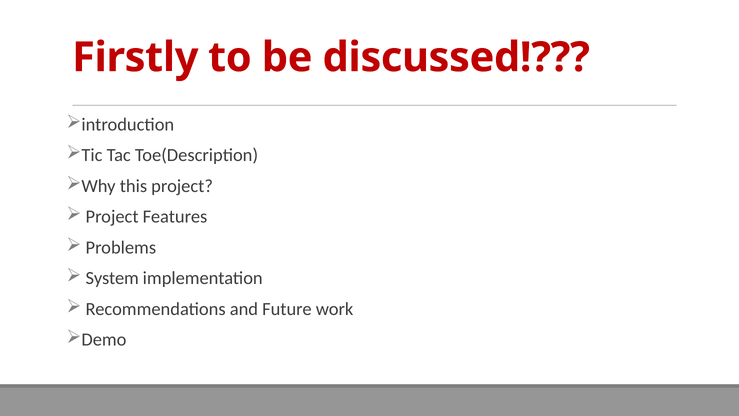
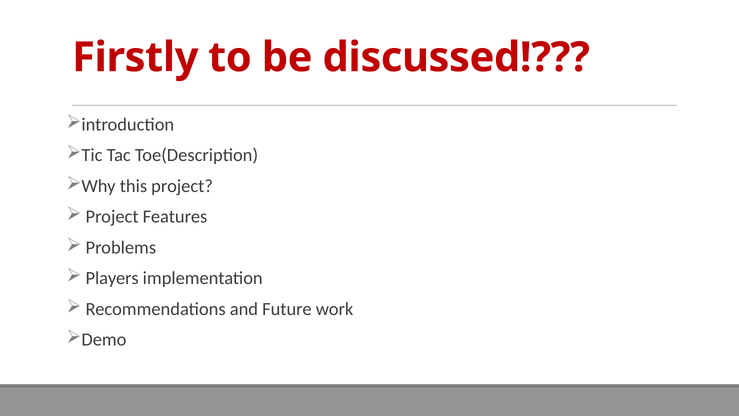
System: System -> Players (112, 278)
